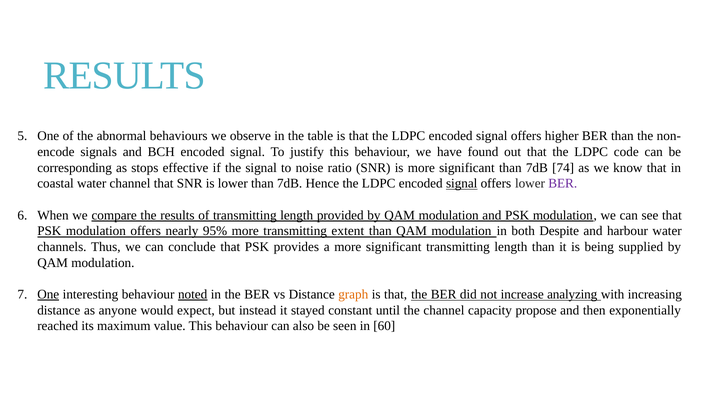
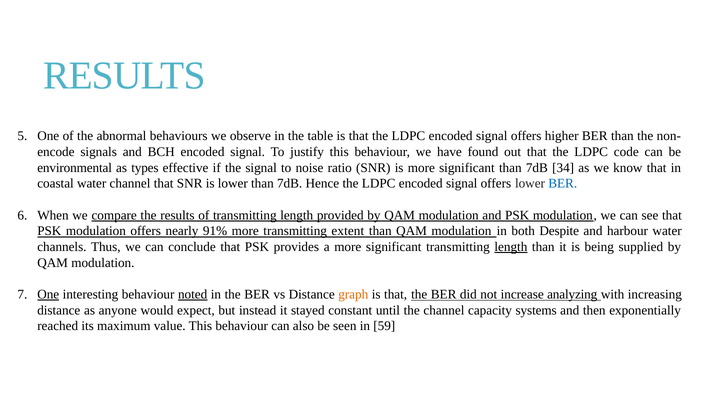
corresponding: corresponding -> environmental (75, 167)
stops: stops -> types (145, 167)
74: 74 -> 34 (563, 167)
signal underline: present -> none (462, 183)
BER colour: purple -> blue (563, 183)
95%: 95% -> 91% (215, 231)
length underline: none -> present (511, 247)
propose: propose -> systems (536, 310)
60: 60 -> 59 (384, 326)
